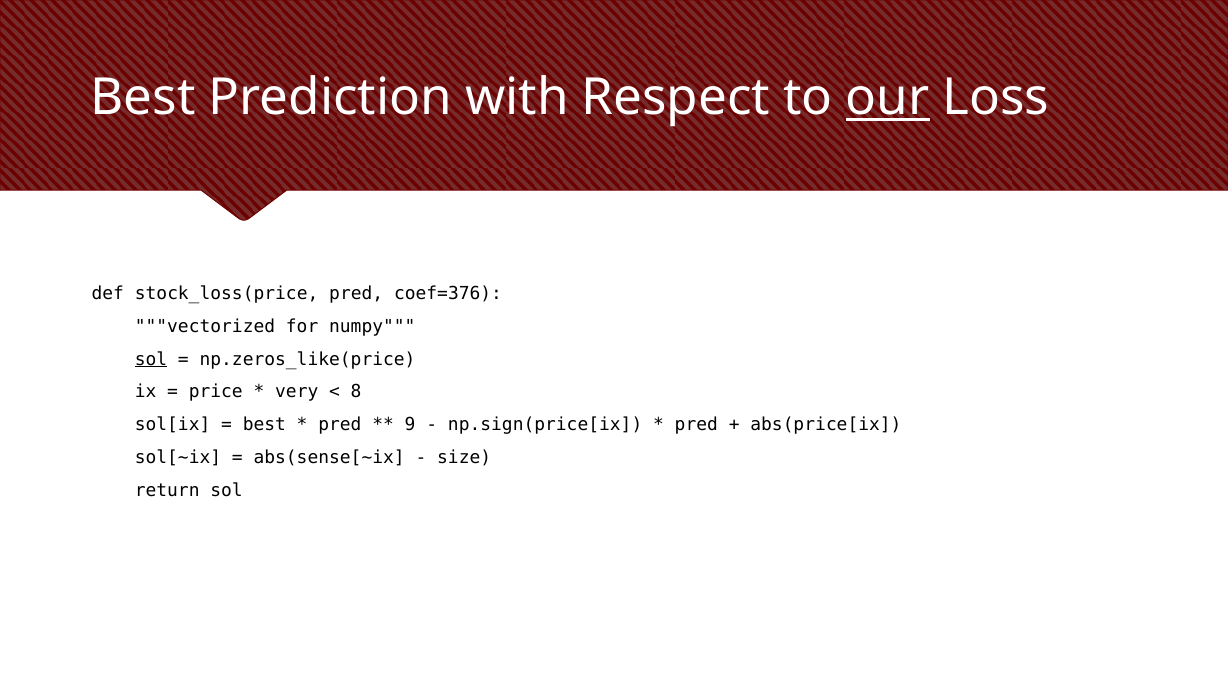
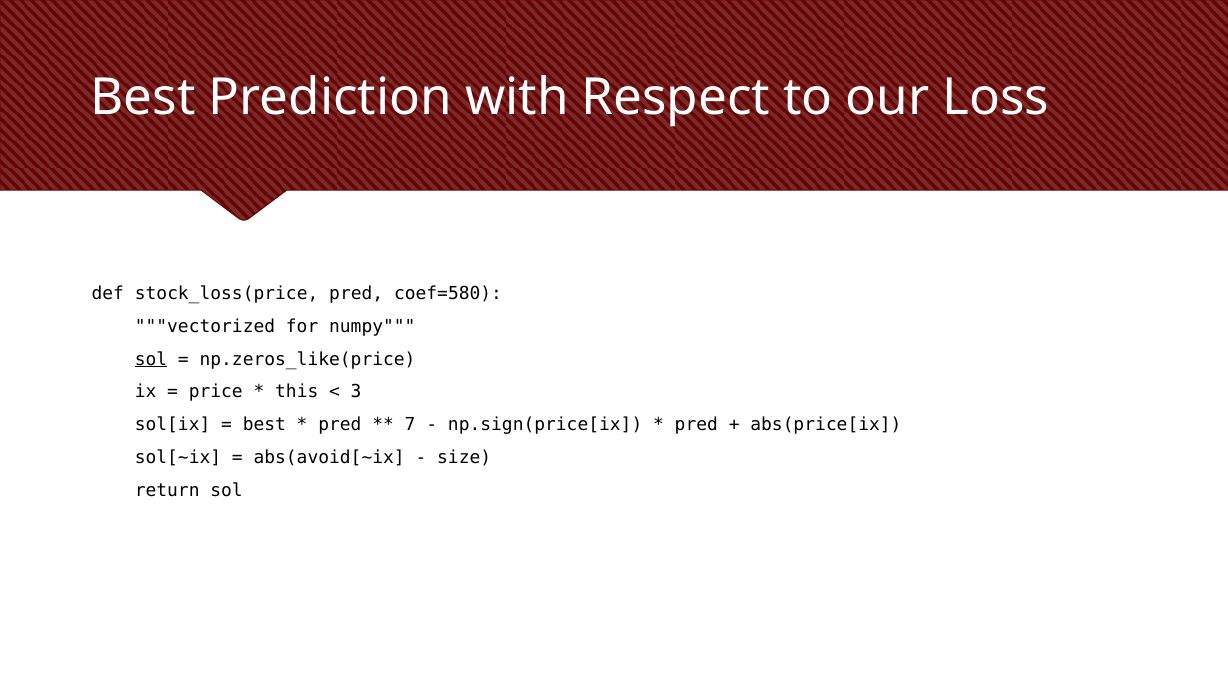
our underline: present -> none (888, 97)
coef=376: coef=376 -> coef=580 (448, 293)
very: very -> this (297, 392)
8: 8 -> 3 (356, 392)
9: 9 -> 7 (410, 425)
abs(sense[~ix: abs(sense[~ix -> abs(avoid[~ix (329, 457)
